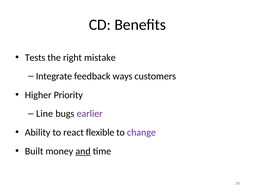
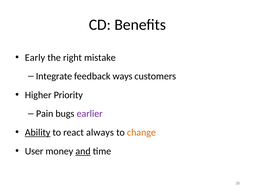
Tests: Tests -> Early (35, 57)
Line: Line -> Pain (45, 113)
Ability underline: none -> present (38, 132)
flexible: flexible -> always (100, 132)
change colour: purple -> orange (141, 132)
Built: Built -> User (34, 151)
